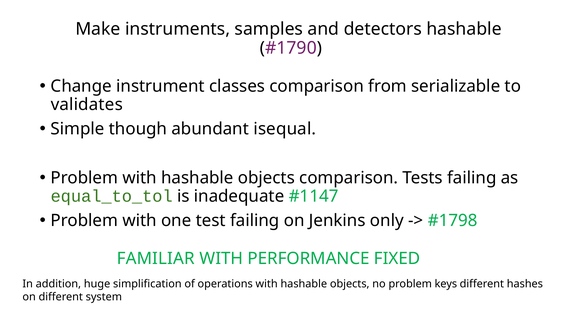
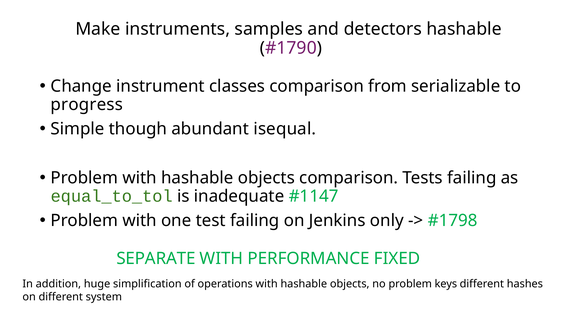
validates: validates -> progress (87, 104)
FAMILIAR: FAMILIAR -> SEPARATE (156, 258)
